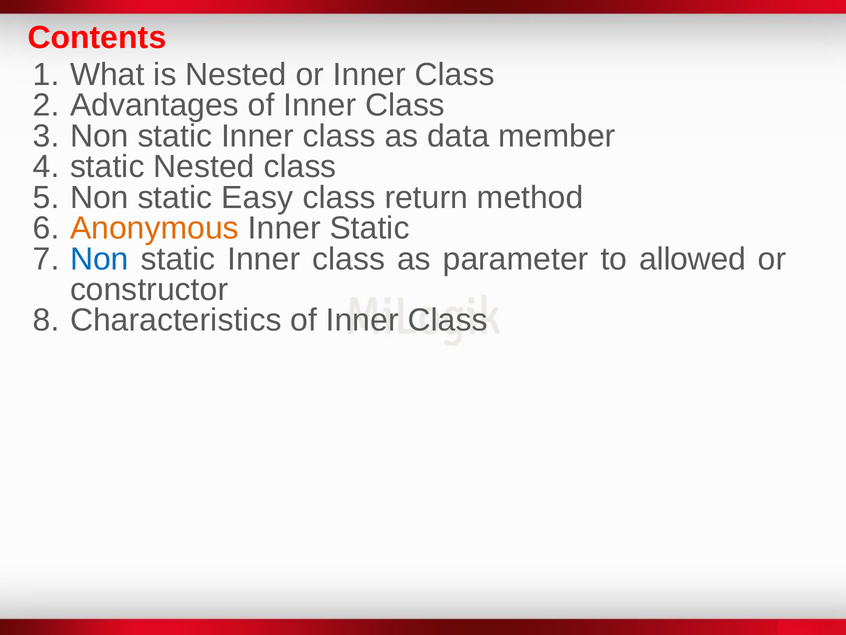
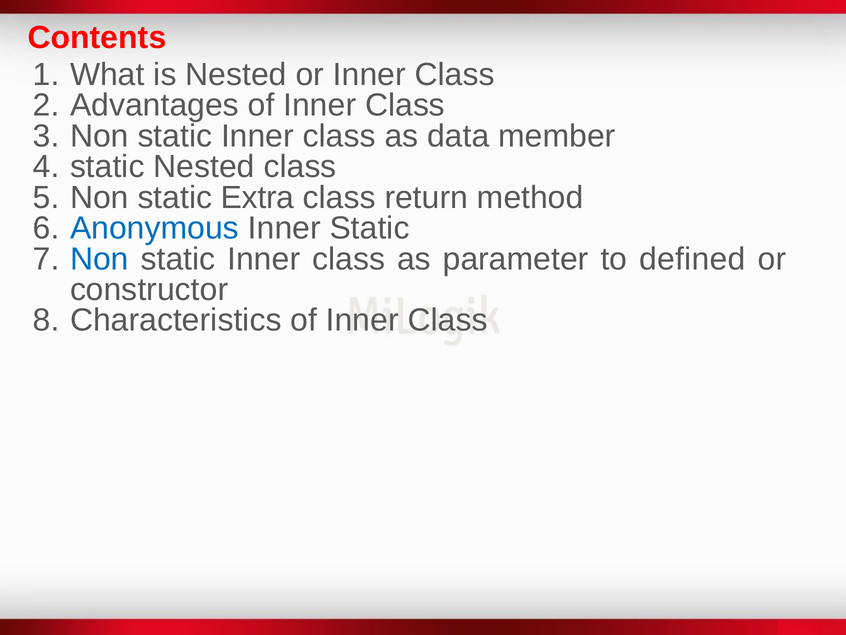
Easy: Easy -> Extra (258, 197)
Anonymous colour: orange -> blue (155, 228)
allowed: allowed -> defined (692, 259)
